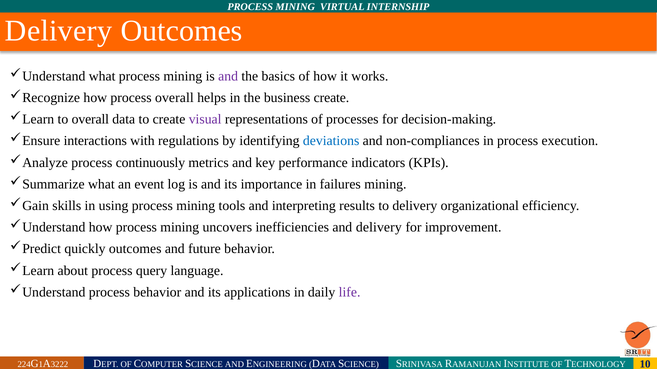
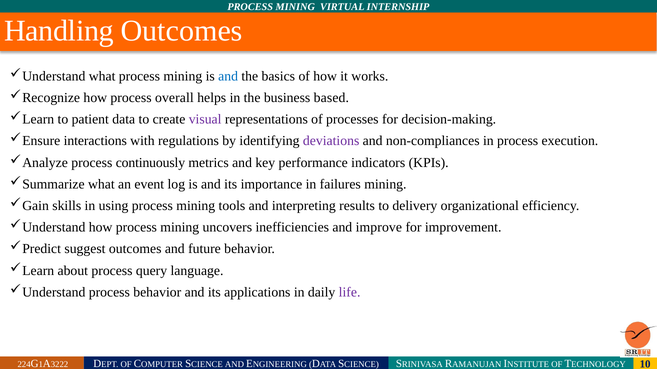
Delivery: Delivery -> Handling (59, 31)
and colour: purple -> blue (228, 76)
business create: create -> based (331, 98)
to overall: overall -> patient (90, 120)
deviations colour: blue -> purple (331, 141)
and delivery: delivery -> improve (379, 228)
quickly: quickly -> suggest (85, 249)
